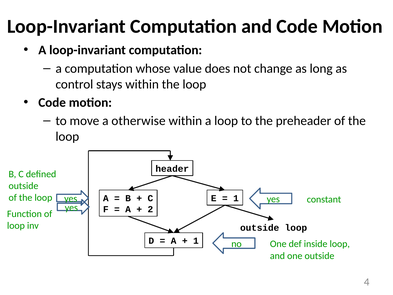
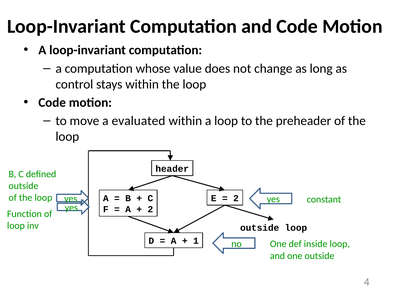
otherwise: otherwise -> evaluated (138, 121)
1: 1 -> 2 (236, 198)
